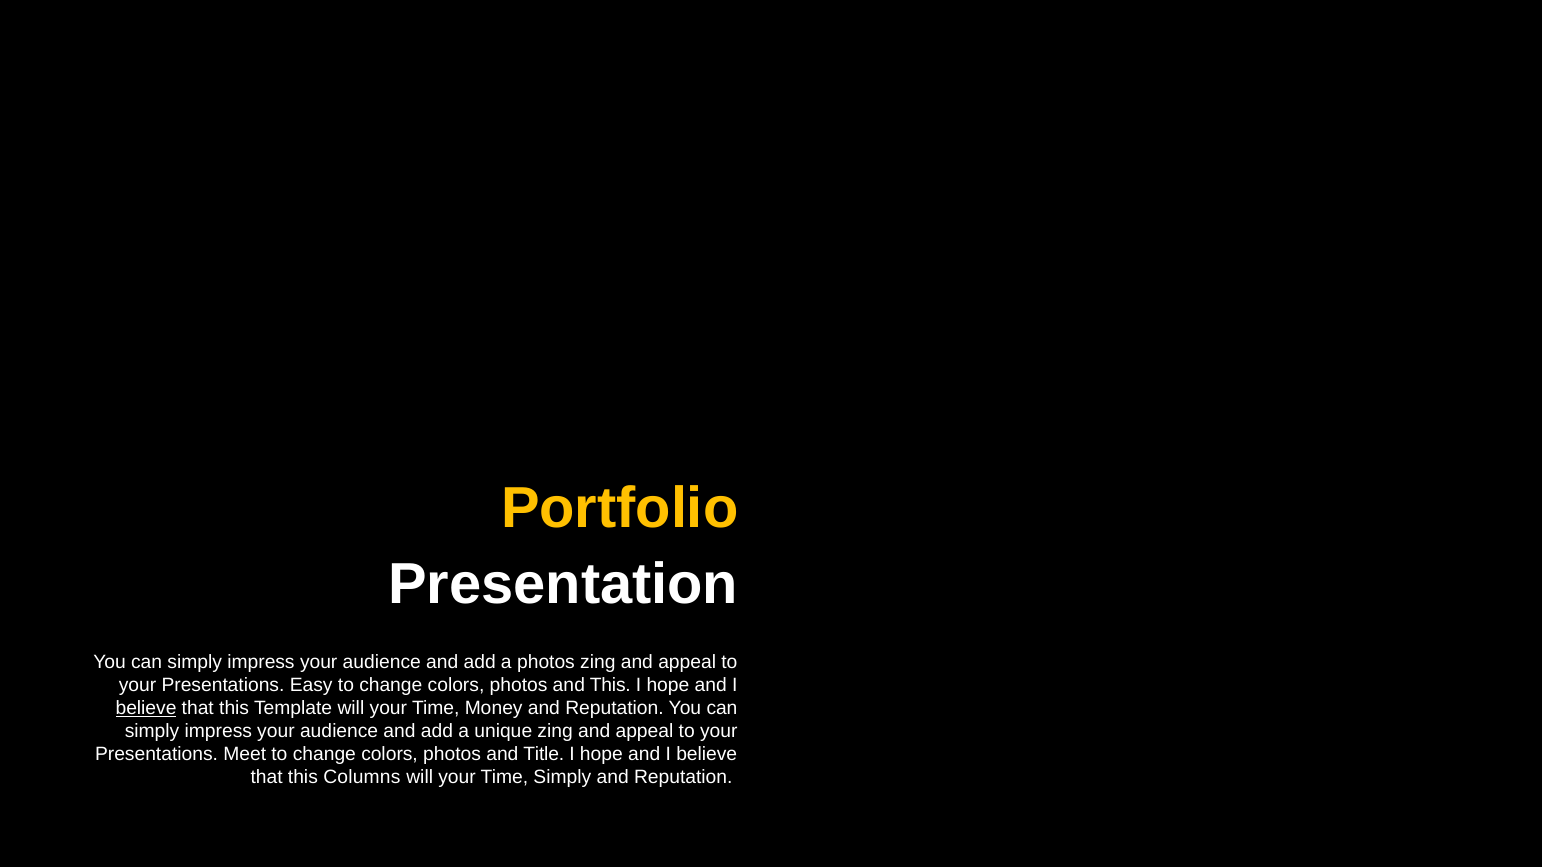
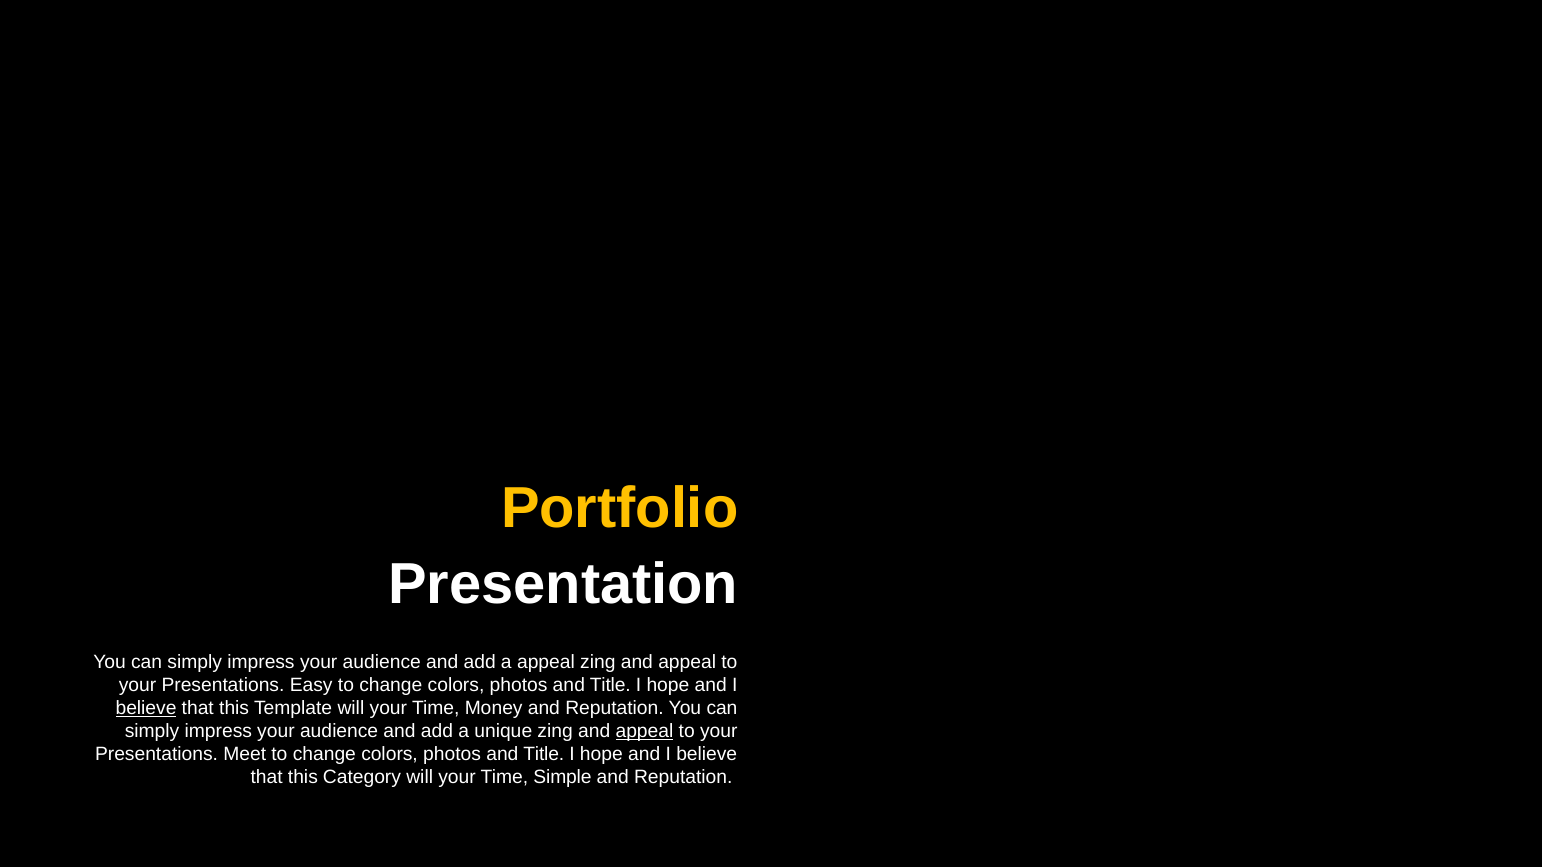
a photos: photos -> appeal (546, 662)
This: This -> Title (610, 685)
appeal underline: none -> present (644, 732)
Columns: Columns -> Category (362, 778)
Time Simply: Simply -> Simple (563, 778)
